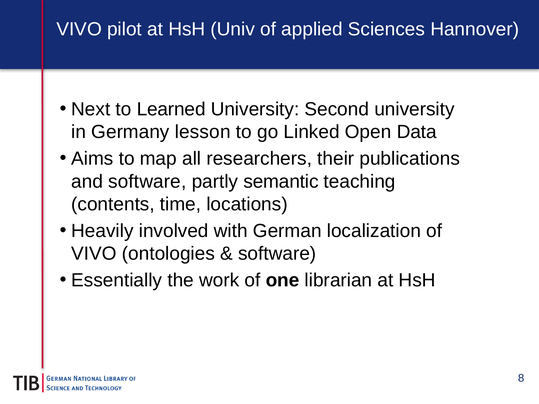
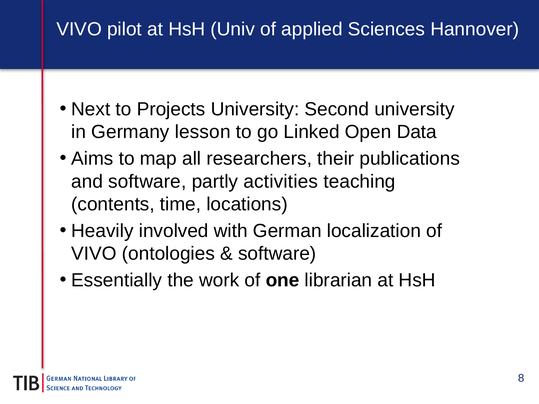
Learned: Learned -> Projects (171, 109)
semantic: semantic -> activities (281, 182)
